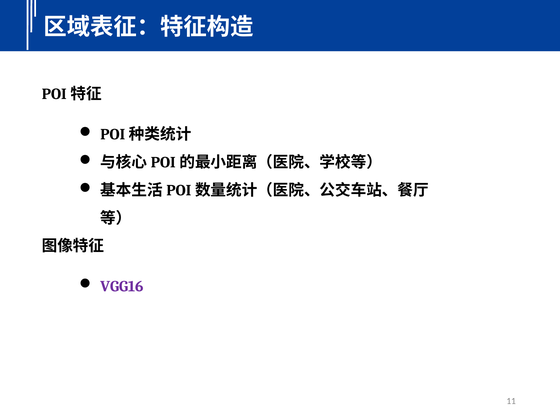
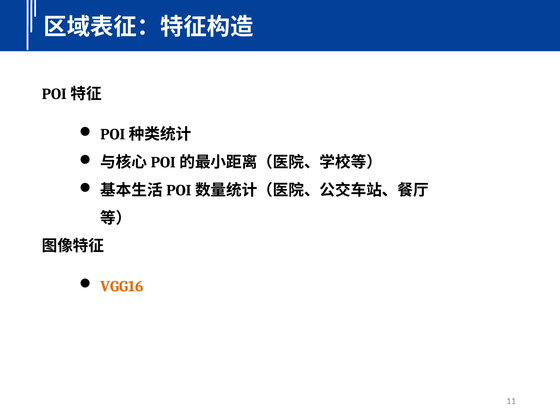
VGG16 colour: purple -> orange (122, 286)
